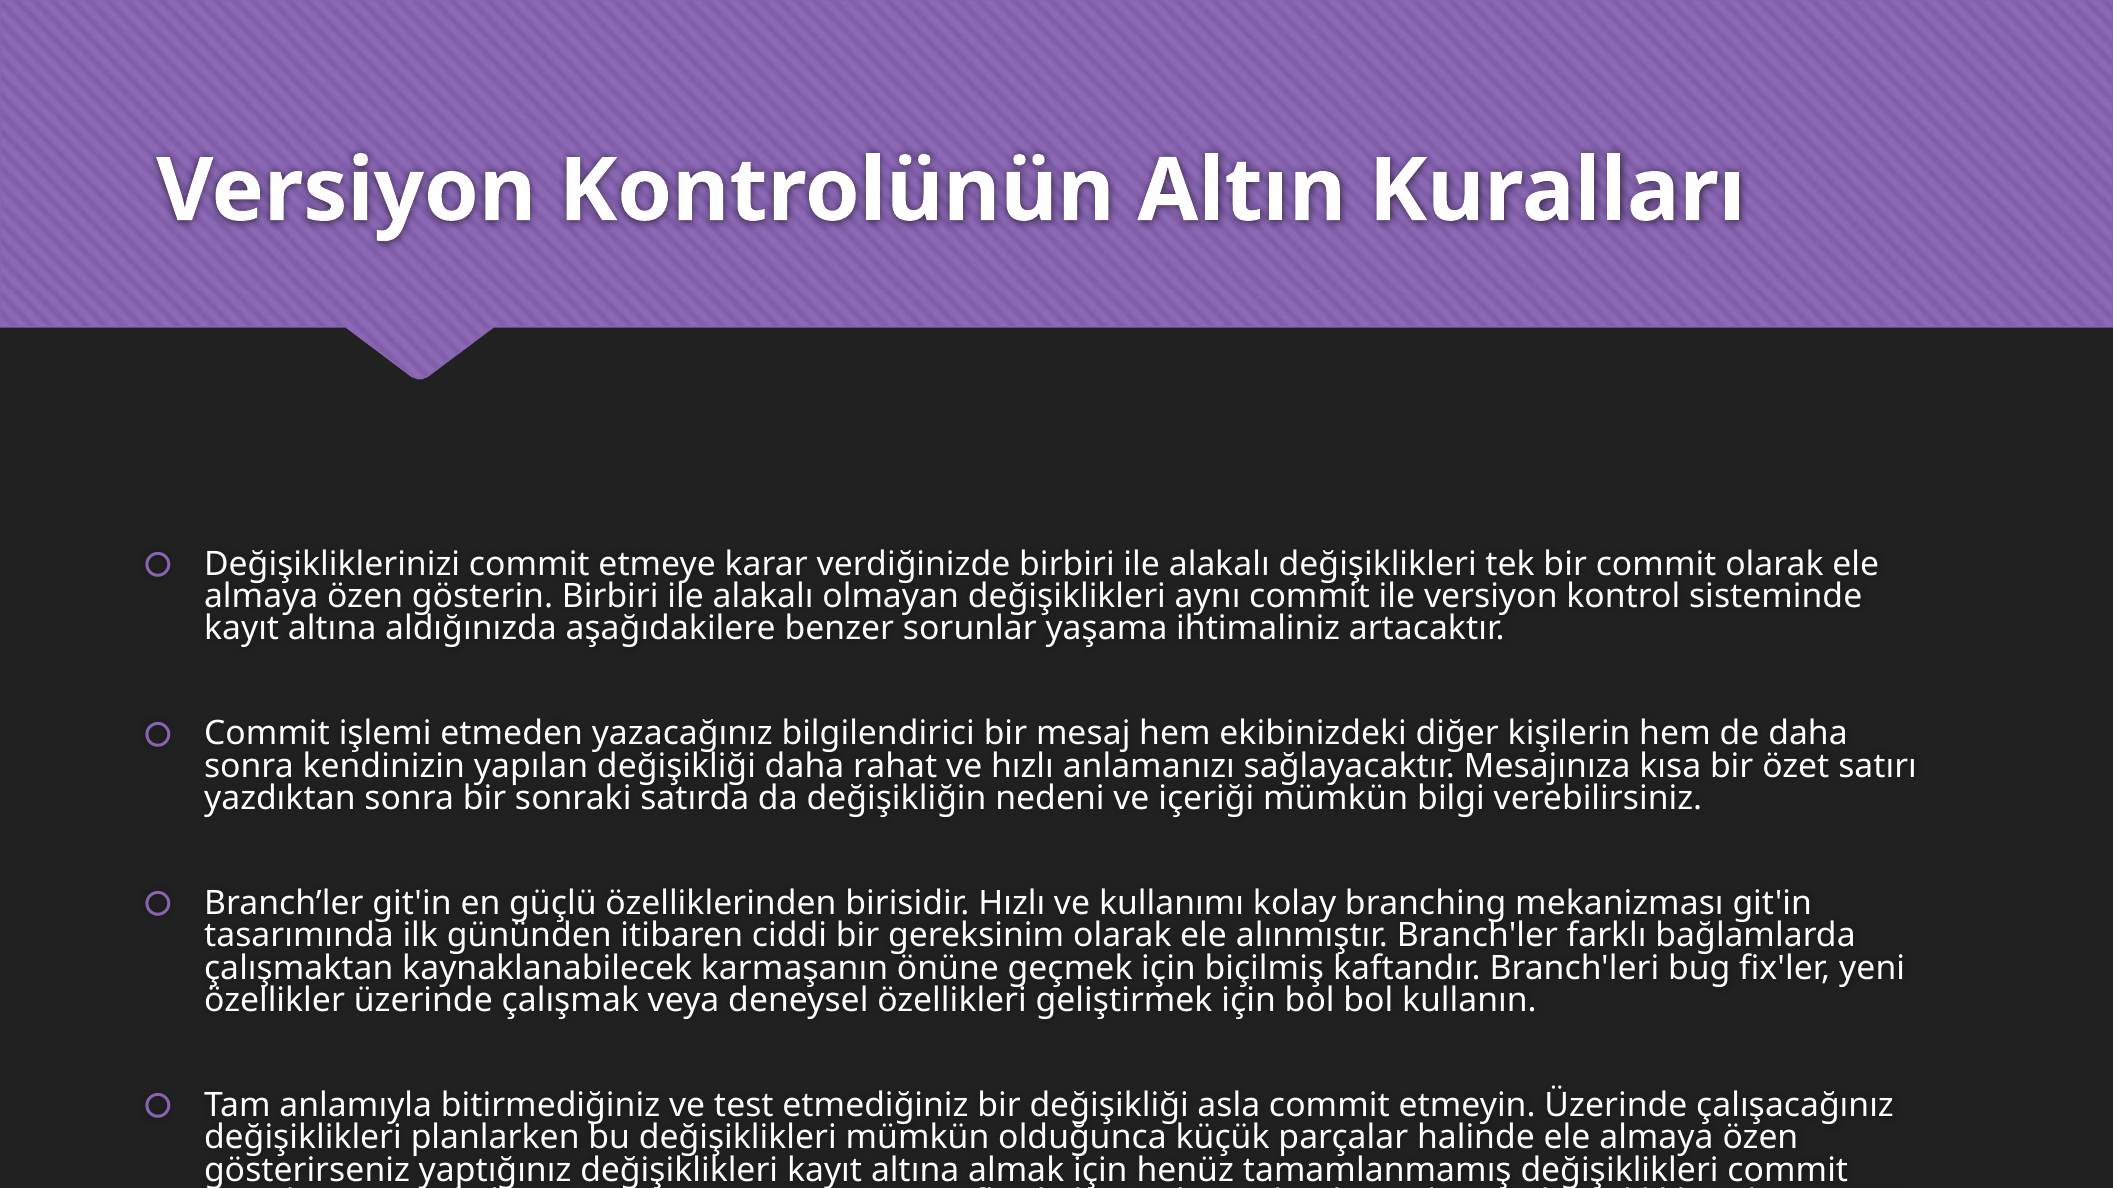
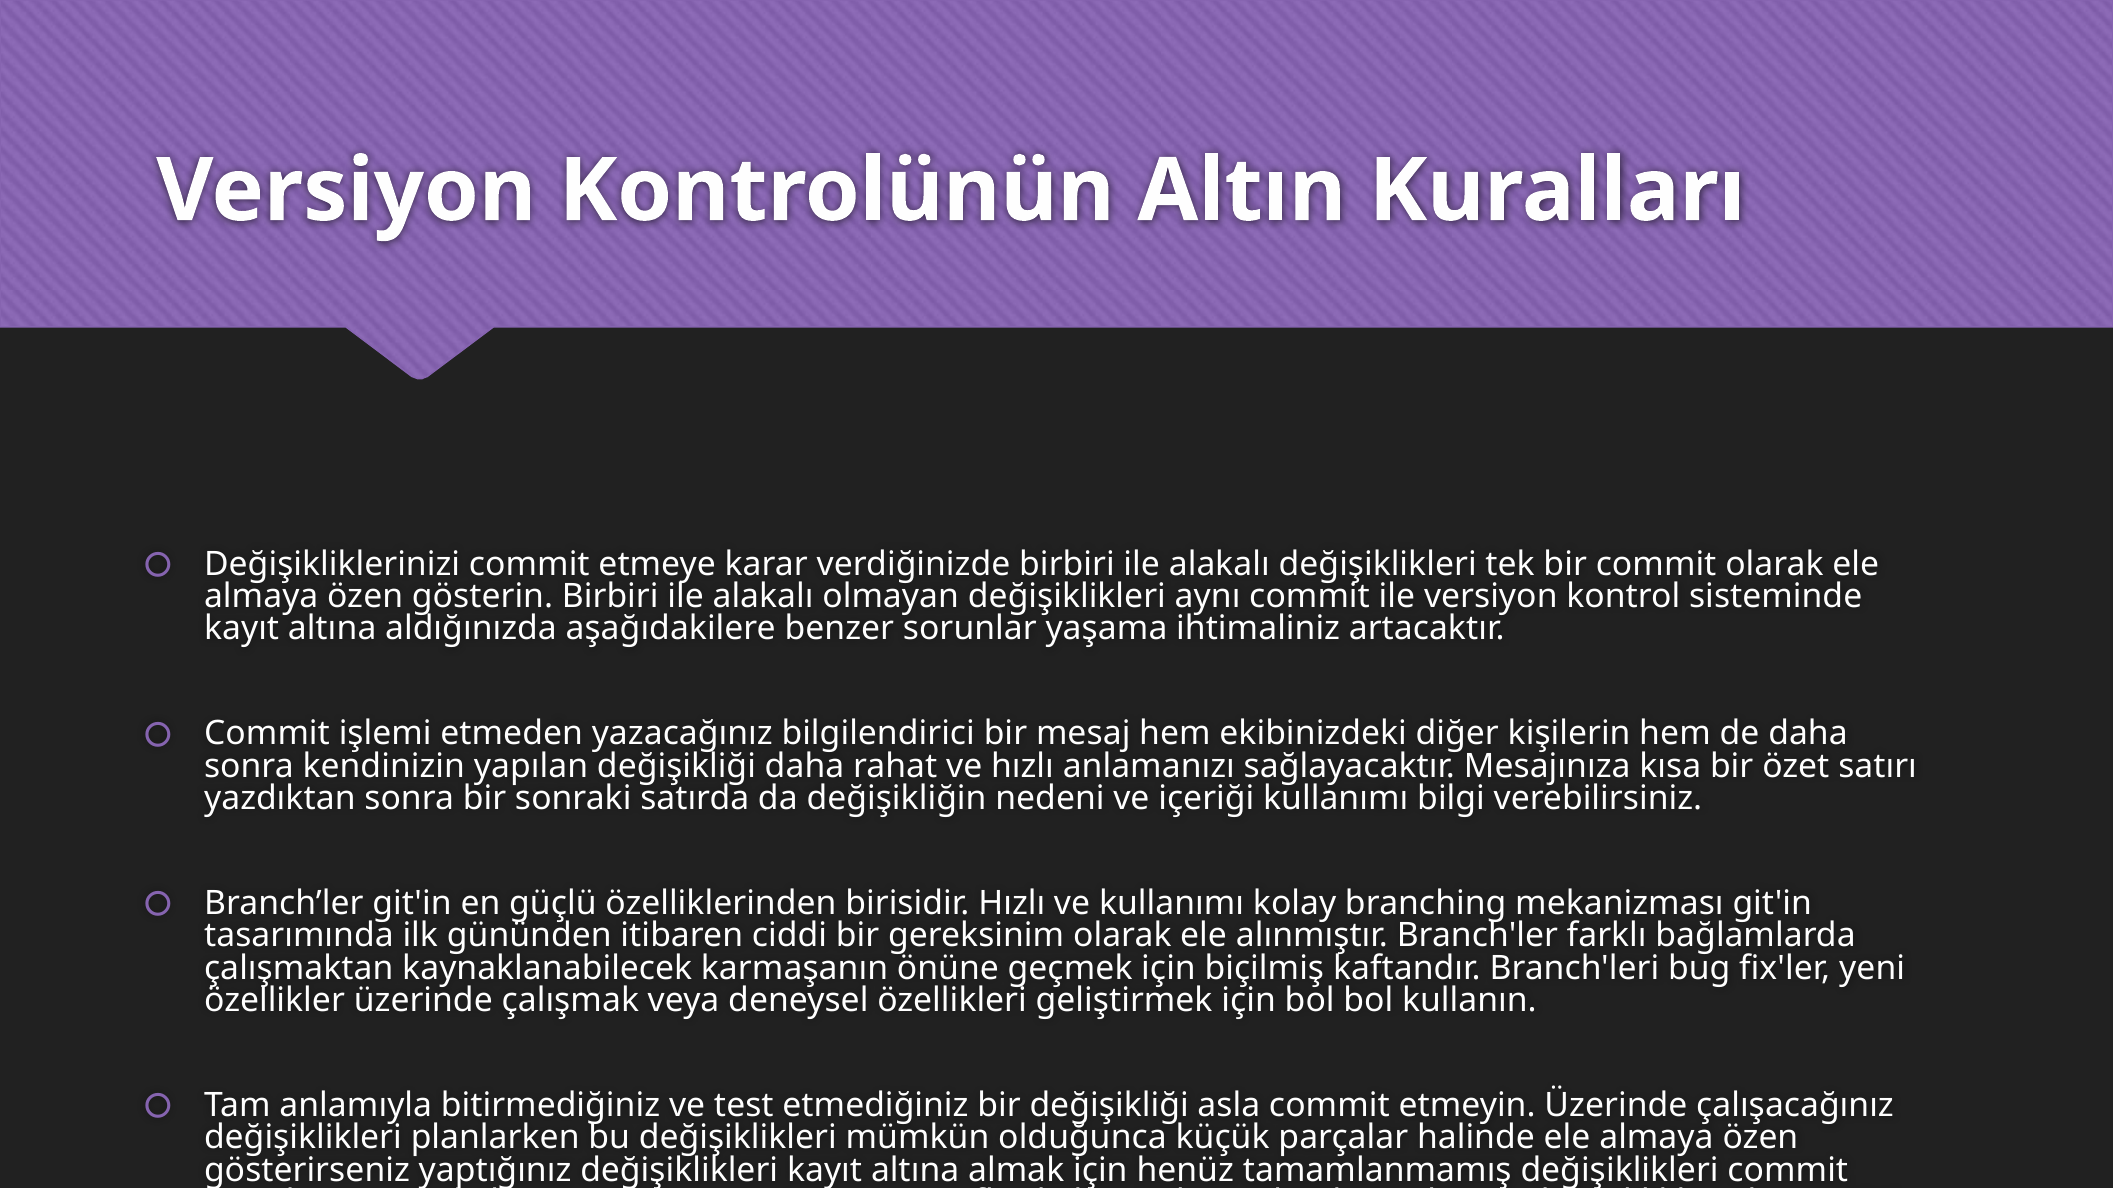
içeriği mümkün: mümkün -> kullanımı (1336, 799)
